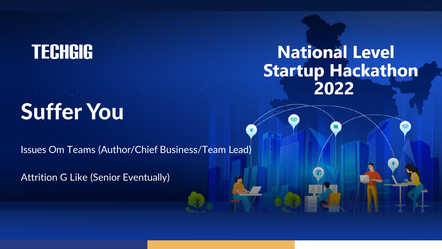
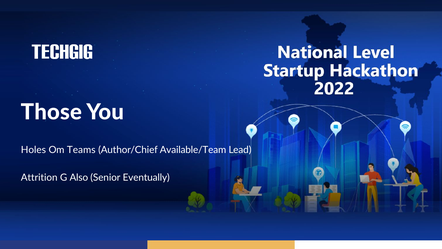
Suffer: Suffer -> Those (51, 112)
Issues: Issues -> Holes (33, 150)
Business/Team: Business/Team -> Available/Team (193, 150)
Like: Like -> Also (79, 177)
